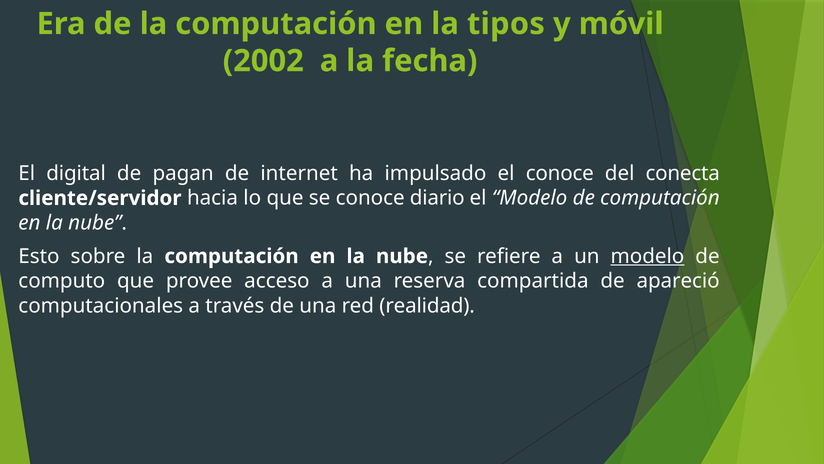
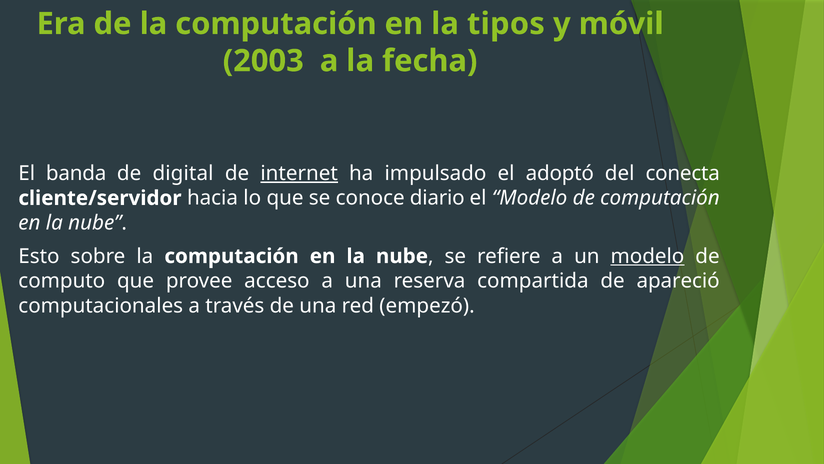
2002: 2002 -> 2003 (263, 61)
digital: digital -> banda (76, 173)
pagan: pagan -> digital (183, 173)
internet underline: none -> present (299, 173)
el conoce: conoce -> adoptó (560, 173)
realidad: realidad -> empezó (427, 305)
